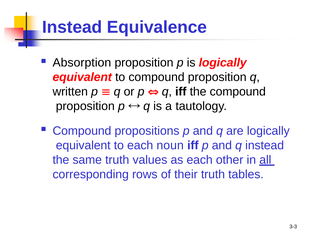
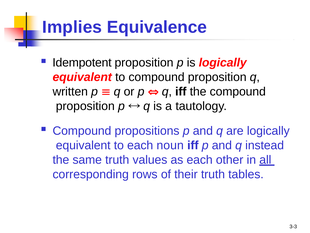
Instead: Instead -> Implies (72, 27)
Absorption: Absorption -> Idempotent (82, 63)
